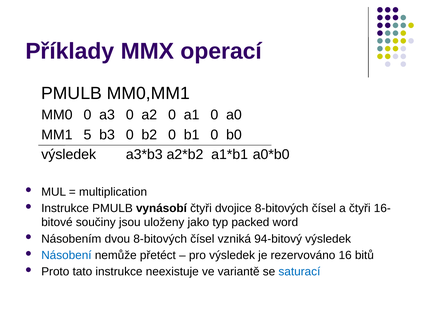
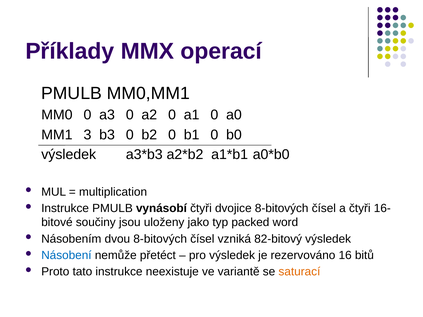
5: 5 -> 3 (87, 135)
94-bitový: 94-bitový -> 82-bitový (278, 239)
saturací colour: blue -> orange (299, 272)
